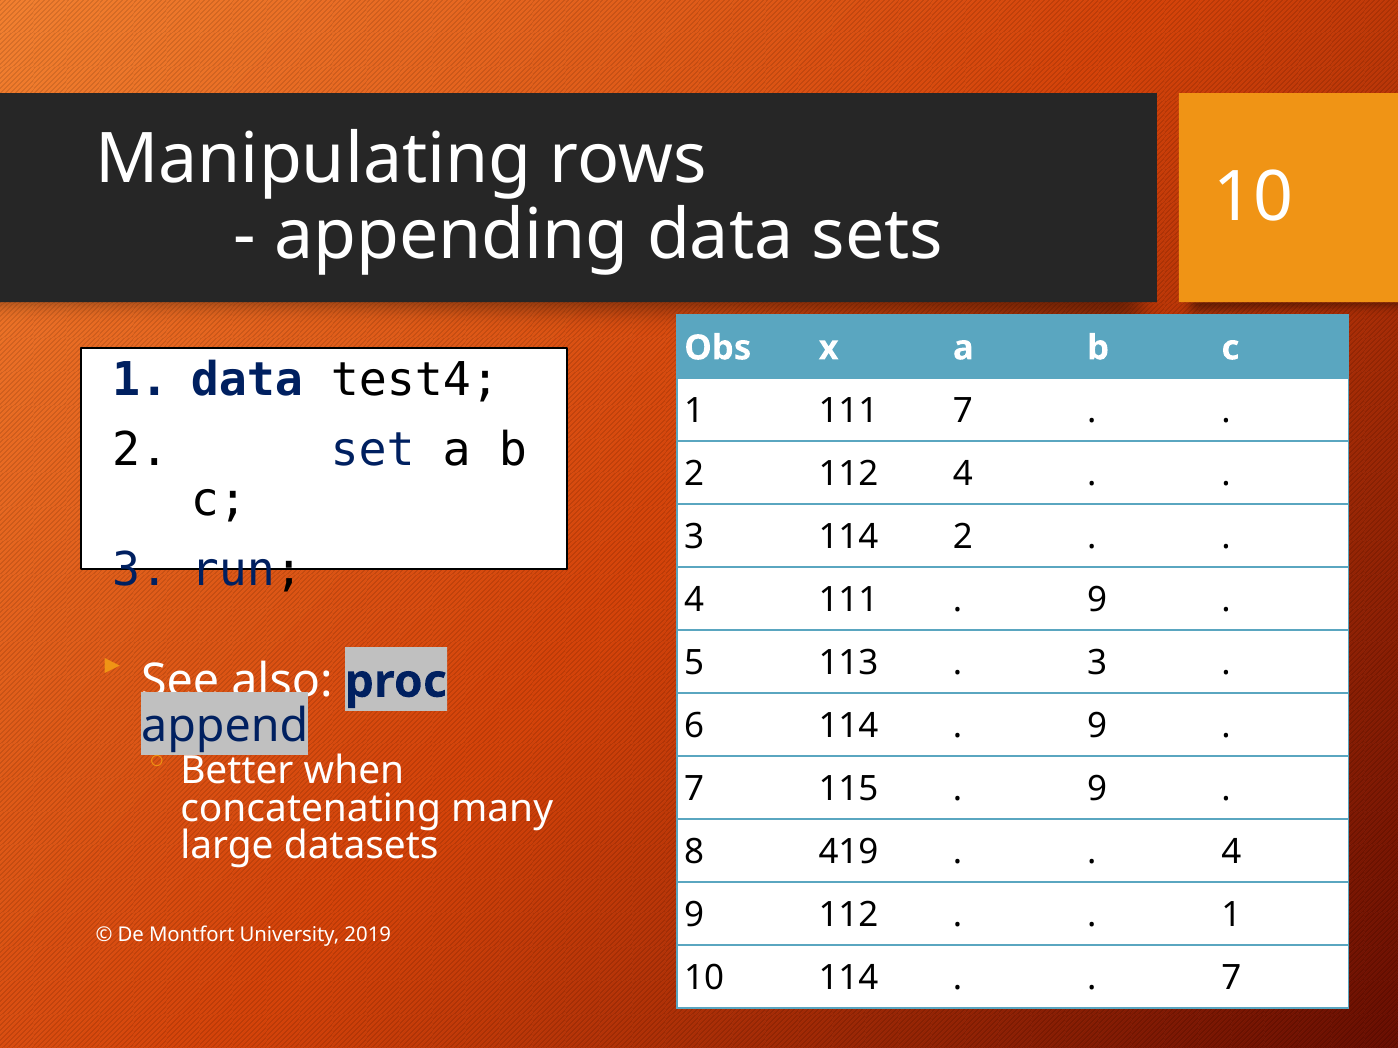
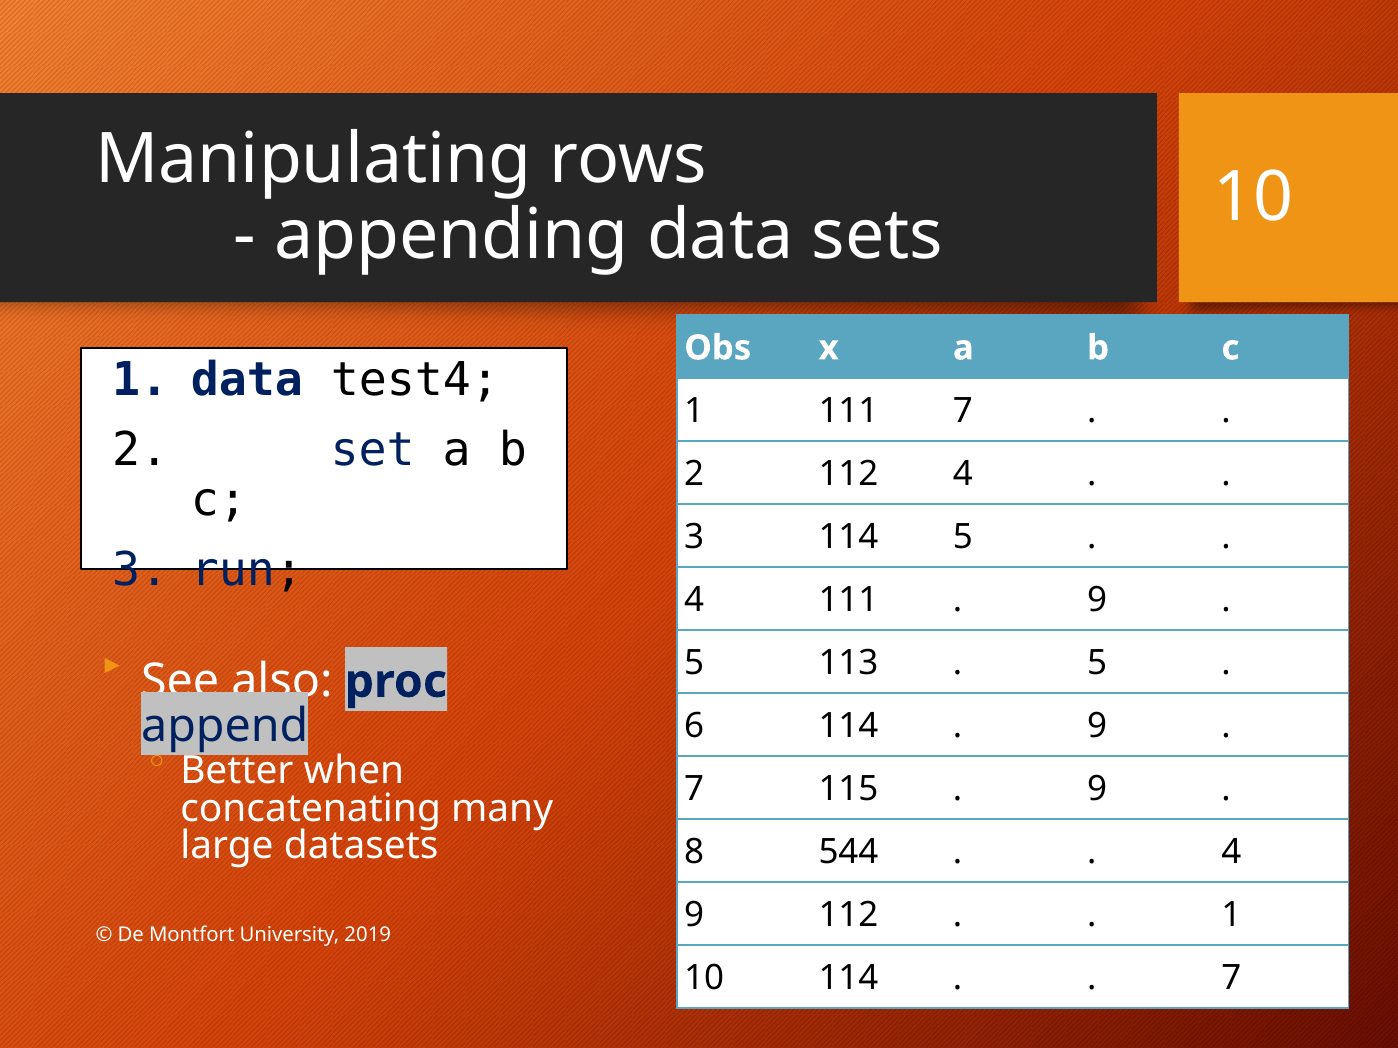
114 2: 2 -> 5 (963, 537)
3: 3 -> 5 (1097, 663)
419: 419 -> 544 (848, 852)
